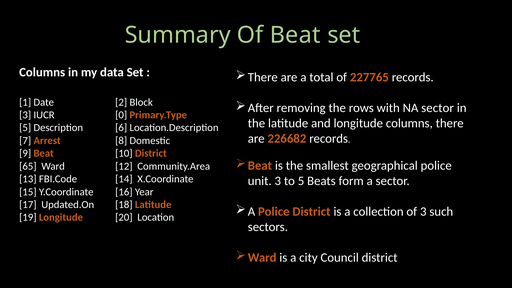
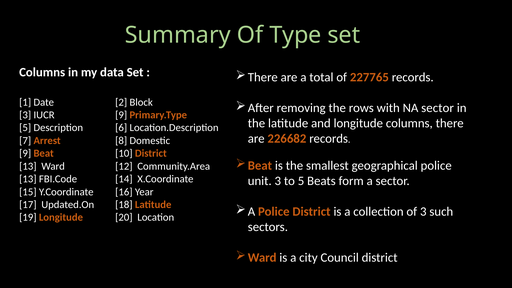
Of Beat: Beat -> Type (295, 35)
IUCR 0: 0 -> 9 (121, 115)
65: 65 -> 13 (28, 166)
